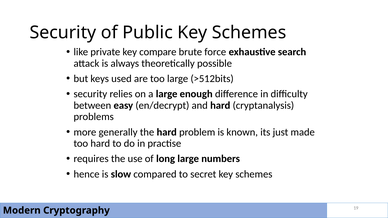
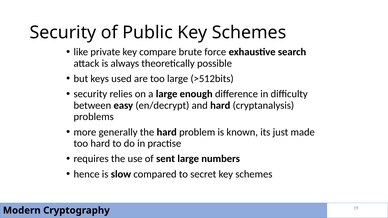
long: long -> sent (166, 159)
